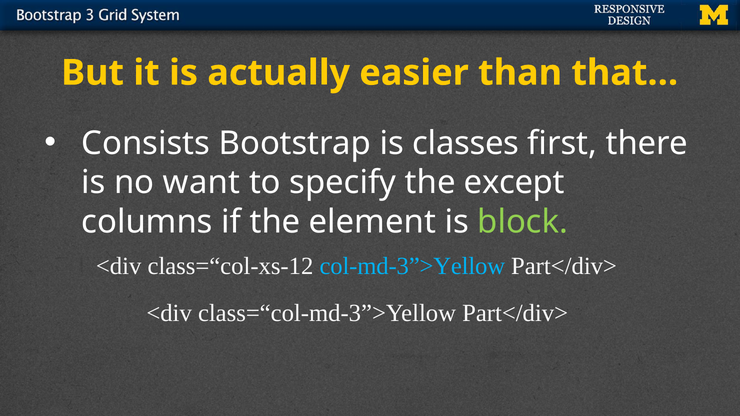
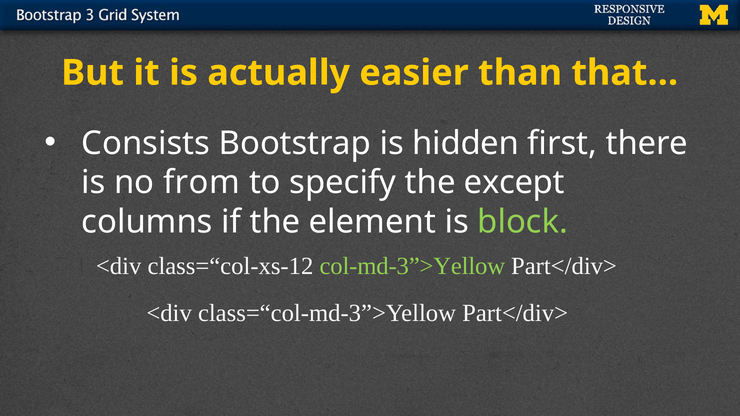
classes: classes -> hidden (466, 143)
want: want -> from (202, 183)
col-md-3”>Yellow colour: light blue -> light green (412, 266)
